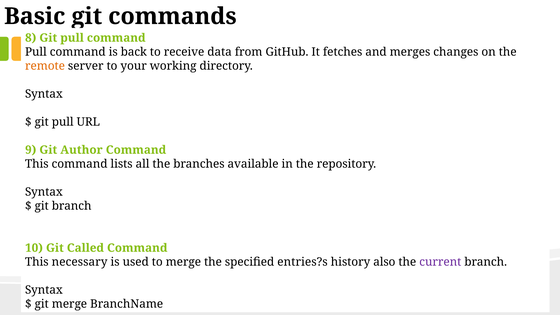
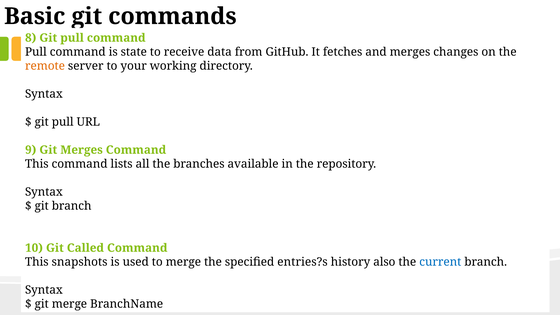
back: back -> state (134, 52)
Git Author: Author -> Merges (82, 150)
necessary: necessary -> snapshots (80, 262)
current colour: purple -> blue (440, 262)
